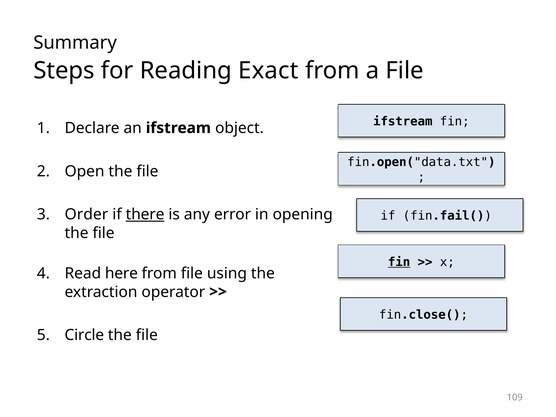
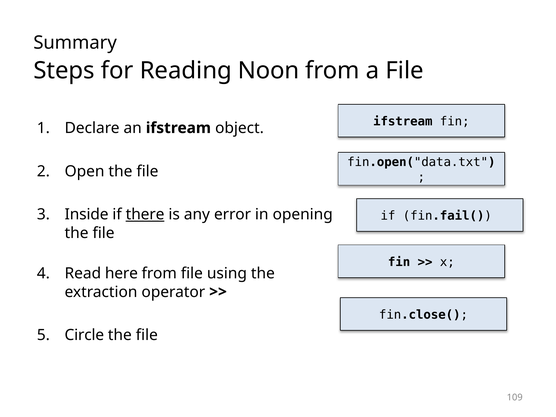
Exact: Exact -> Noon (269, 71)
Order: Order -> Inside (87, 215)
fin underline: present -> none (399, 262)
